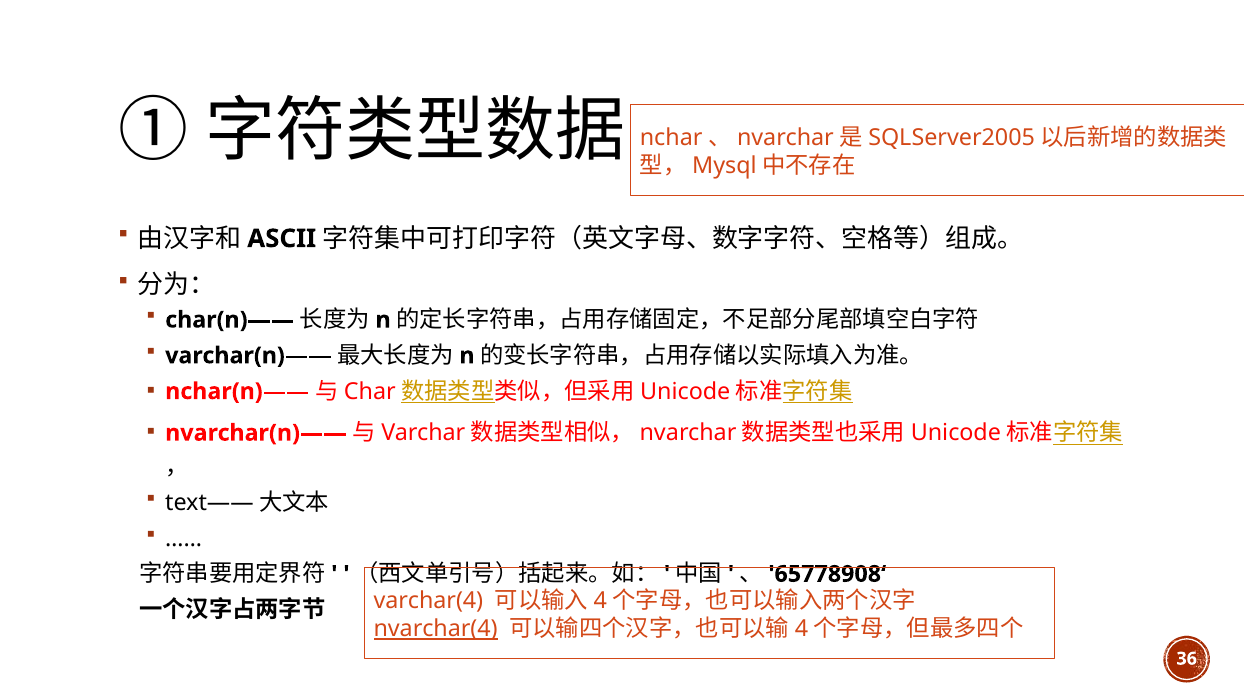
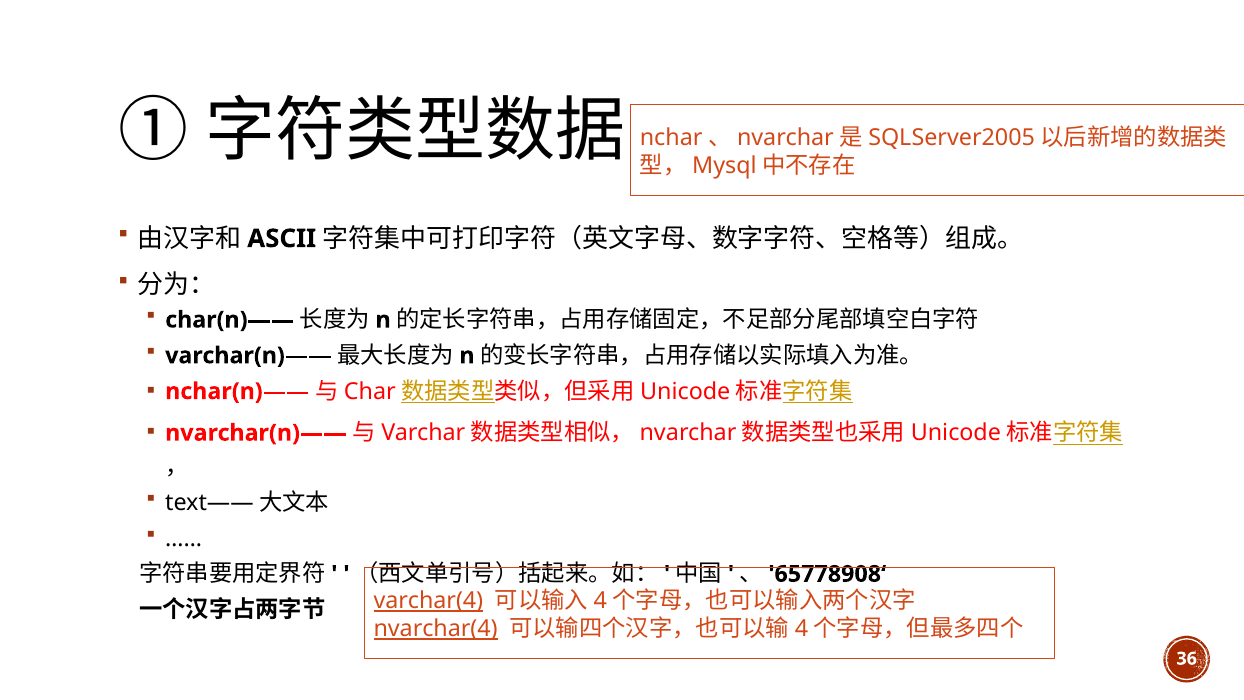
varchar(4 underline: none -> present (428, 601)
